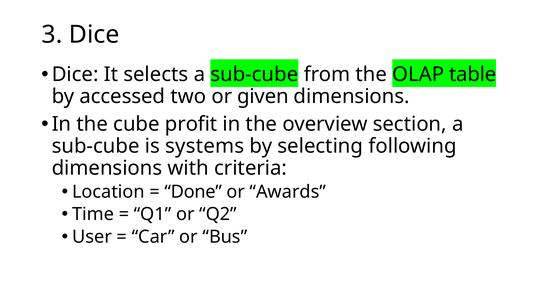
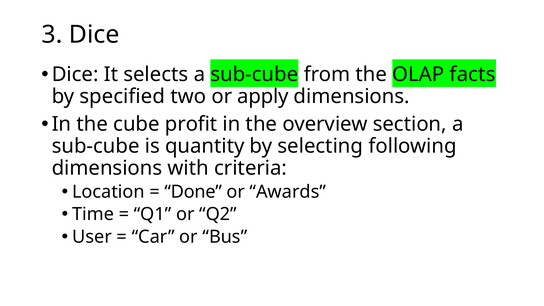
table: table -> facts (473, 74)
accessed: accessed -> specified (122, 96)
given: given -> apply (263, 96)
systems: systems -> quantity (205, 146)
